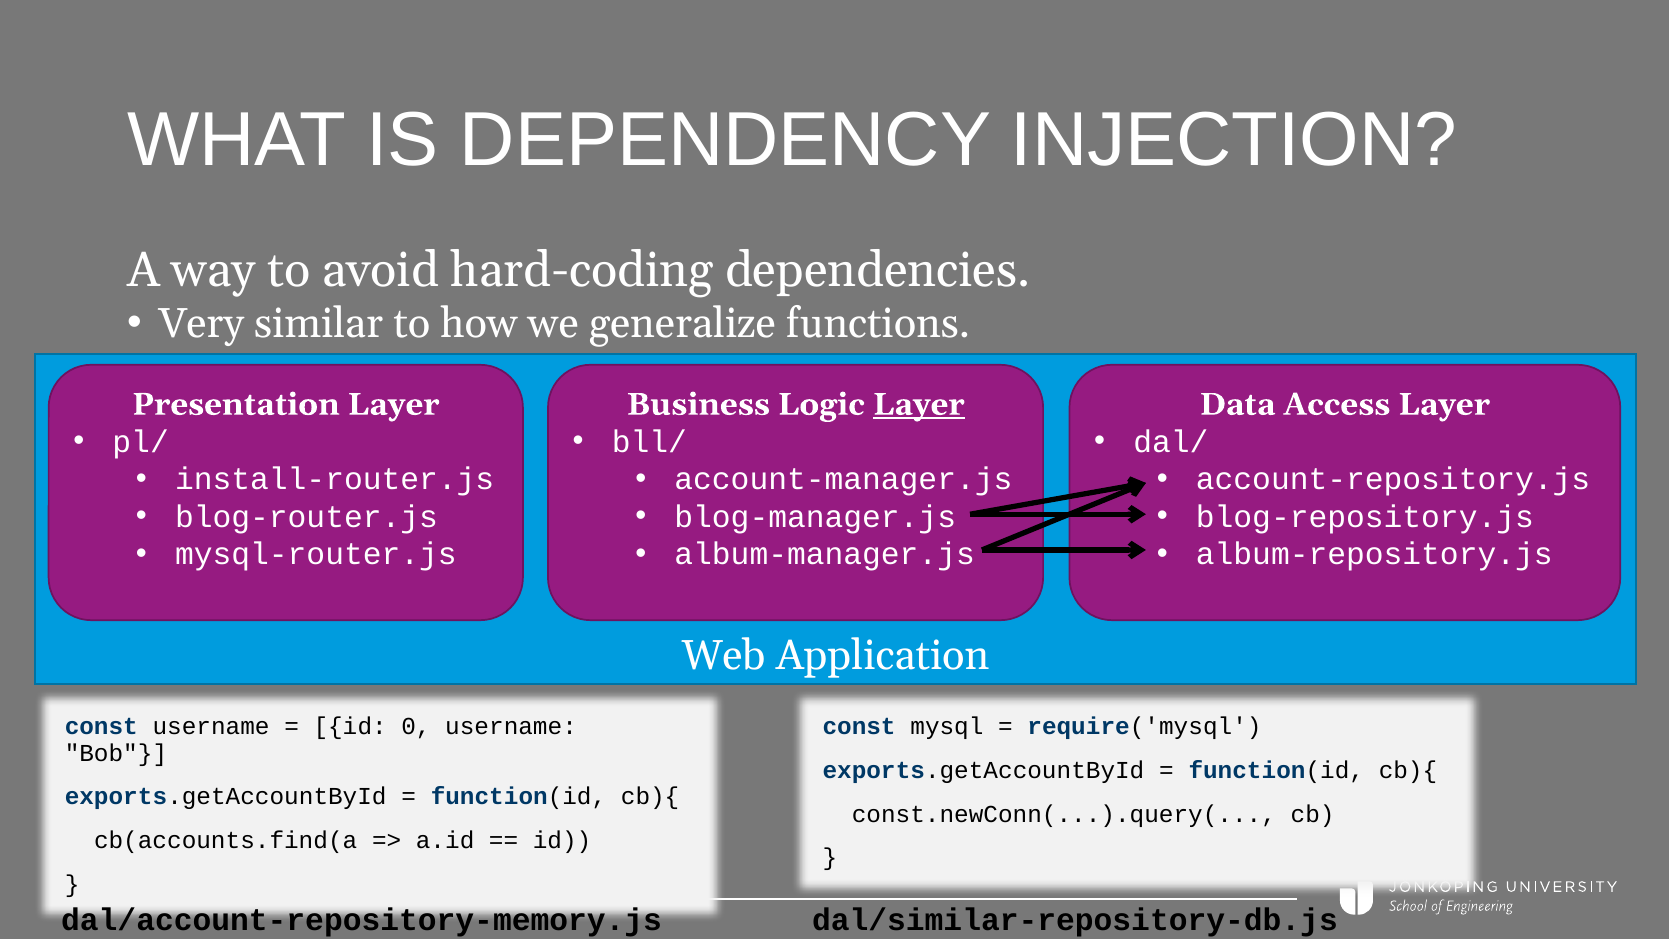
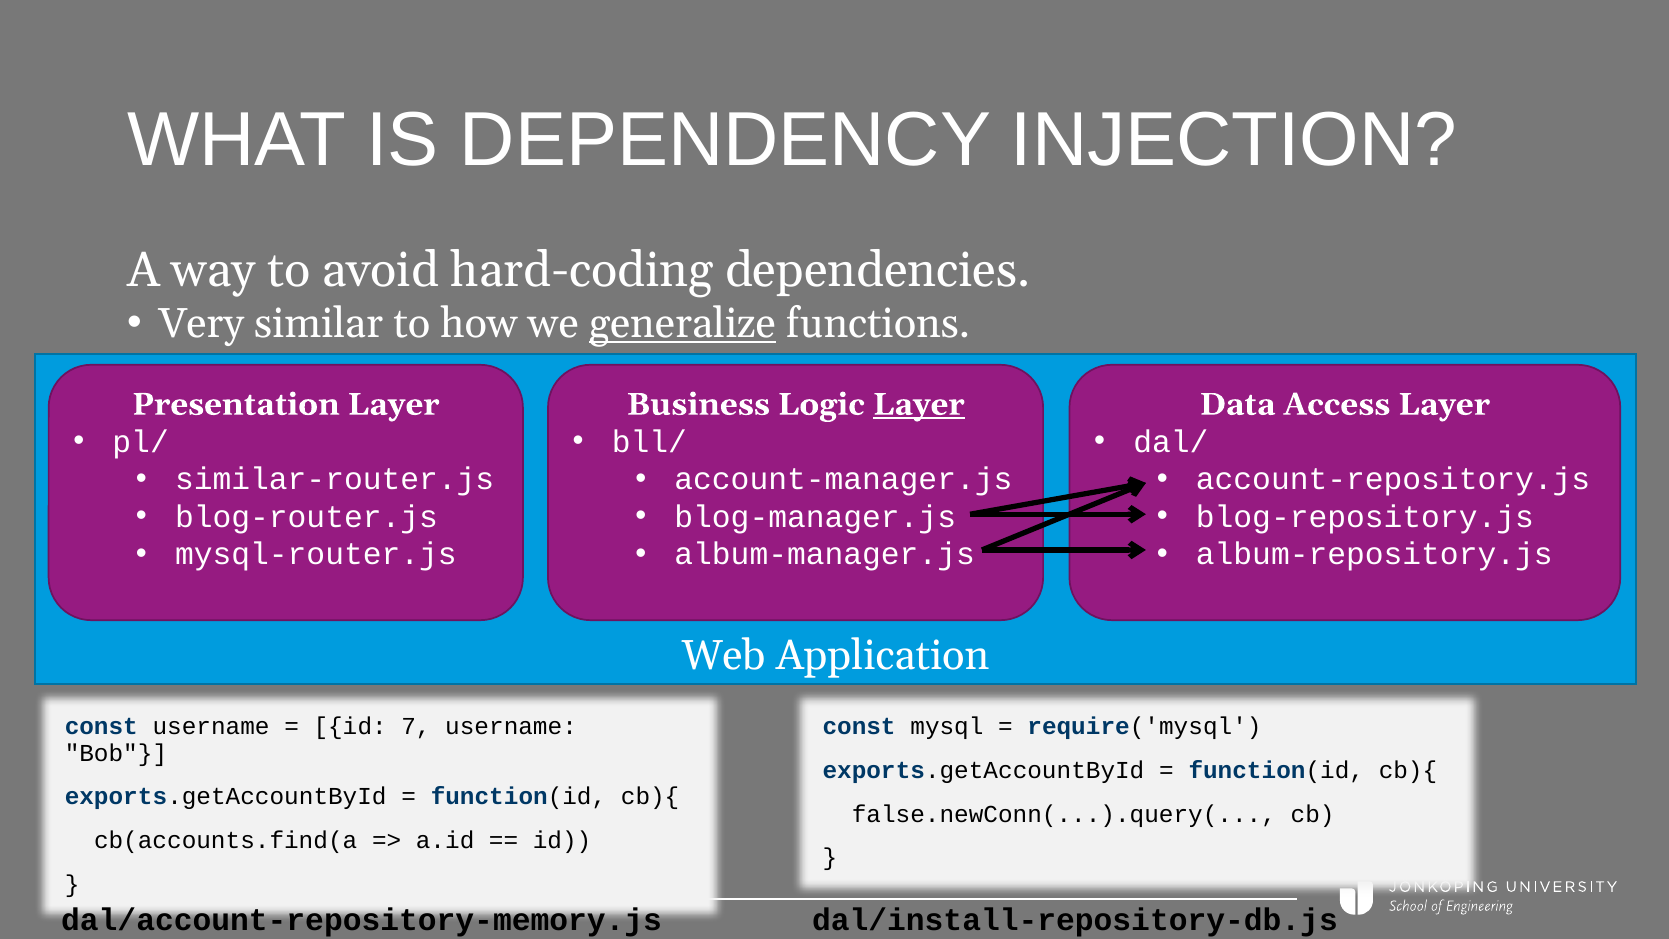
generalize underline: none -> present (682, 324)
install-router.js: install-router.js -> similar-router.js (335, 479)
0: 0 -> 7 (416, 727)
const.newConn(...).query(: const.newConn(...).query( -> false.newConn(...).query( (1064, 814)
dal/similar-repository-db.js: dal/similar-repository-db.js -> dal/install-repository-db.js (1075, 920)
